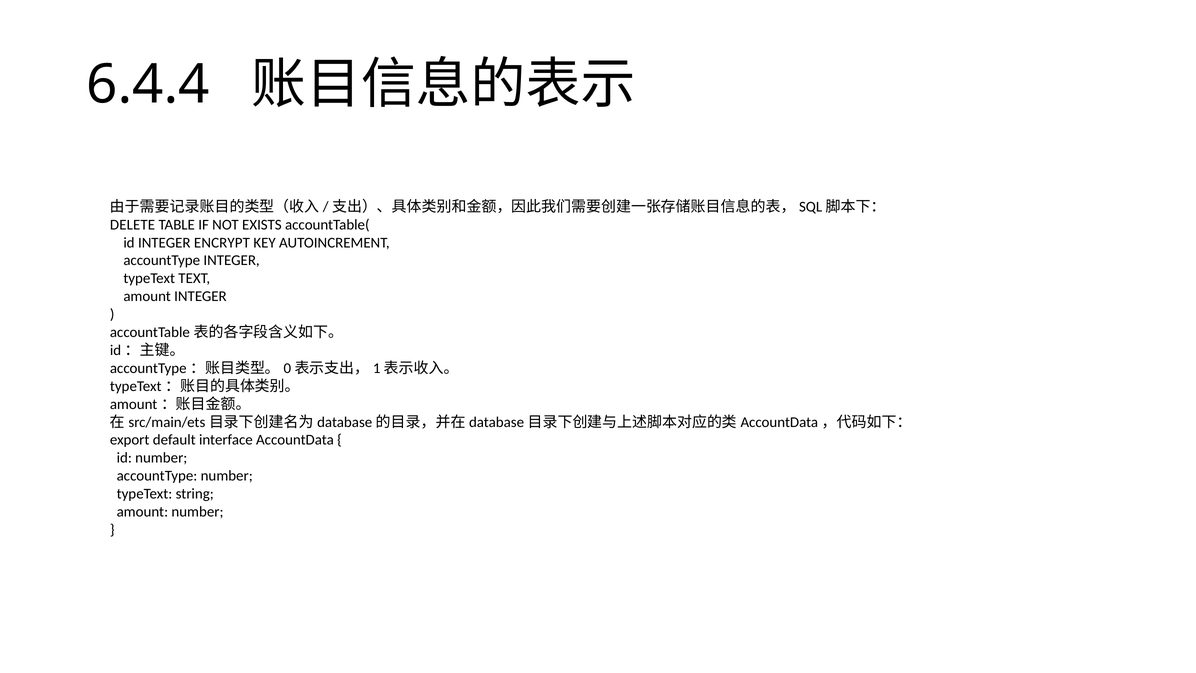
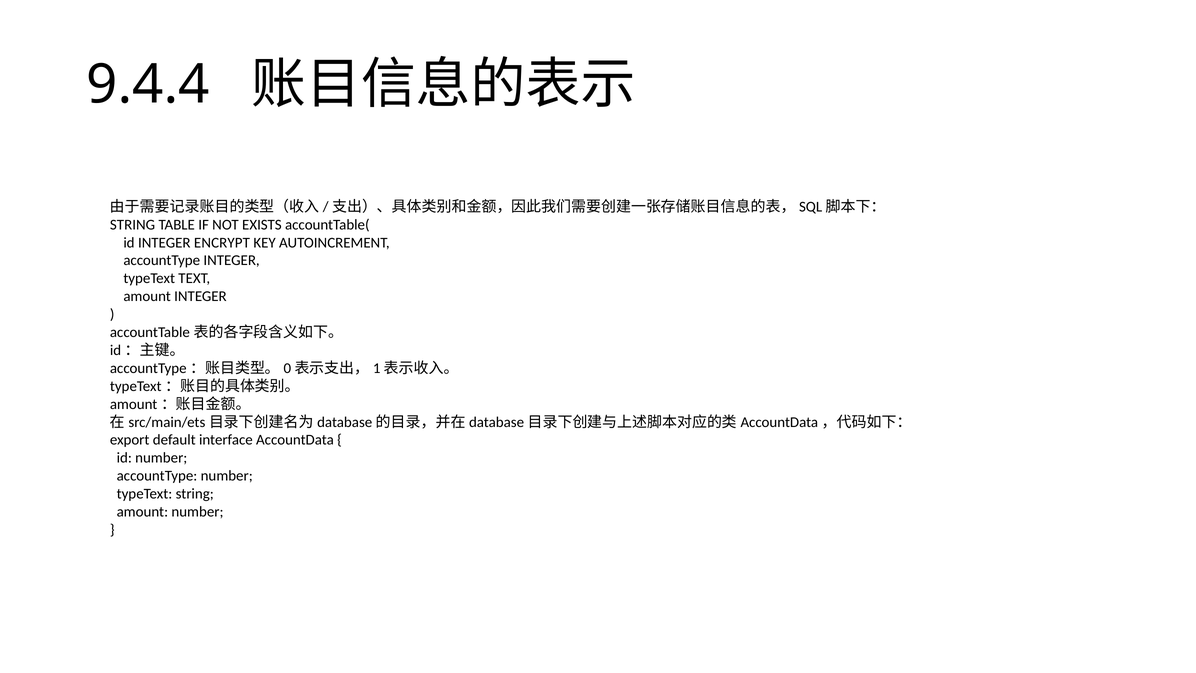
6.4.4: 6.4.4 -> 9.4.4 (148, 84)
DELETE: DELETE -> STRING (133, 225)
